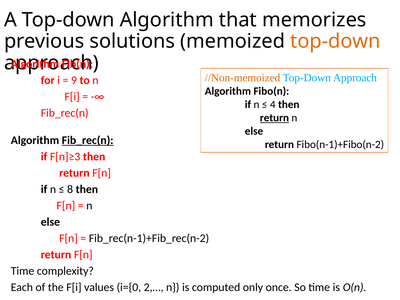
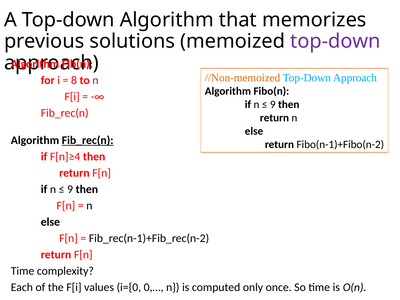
top-down colour: orange -> purple (335, 41)
9: 9 -> 8 (74, 80)
4: 4 -> 9 (273, 104)
return underline: present -> none (274, 118)
F[n]≥3: F[n]≥3 -> F[n]≥4 (65, 157)
8: 8 -> 9 (70, 189)
2,…: 2,… -> 0,… (154, 287)
